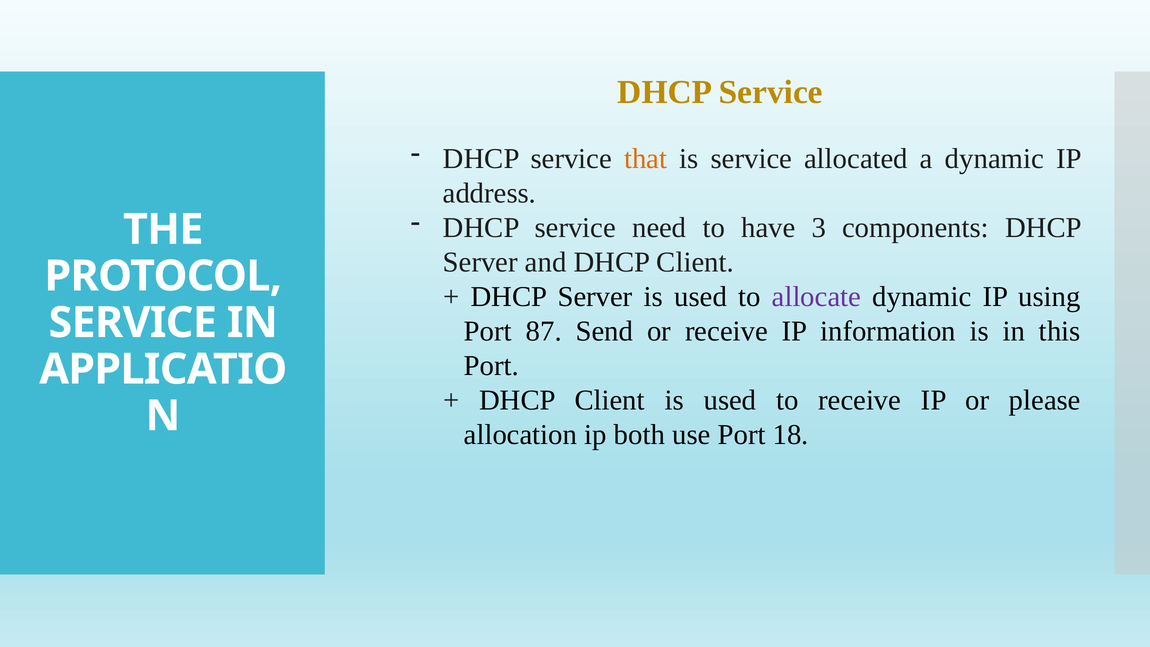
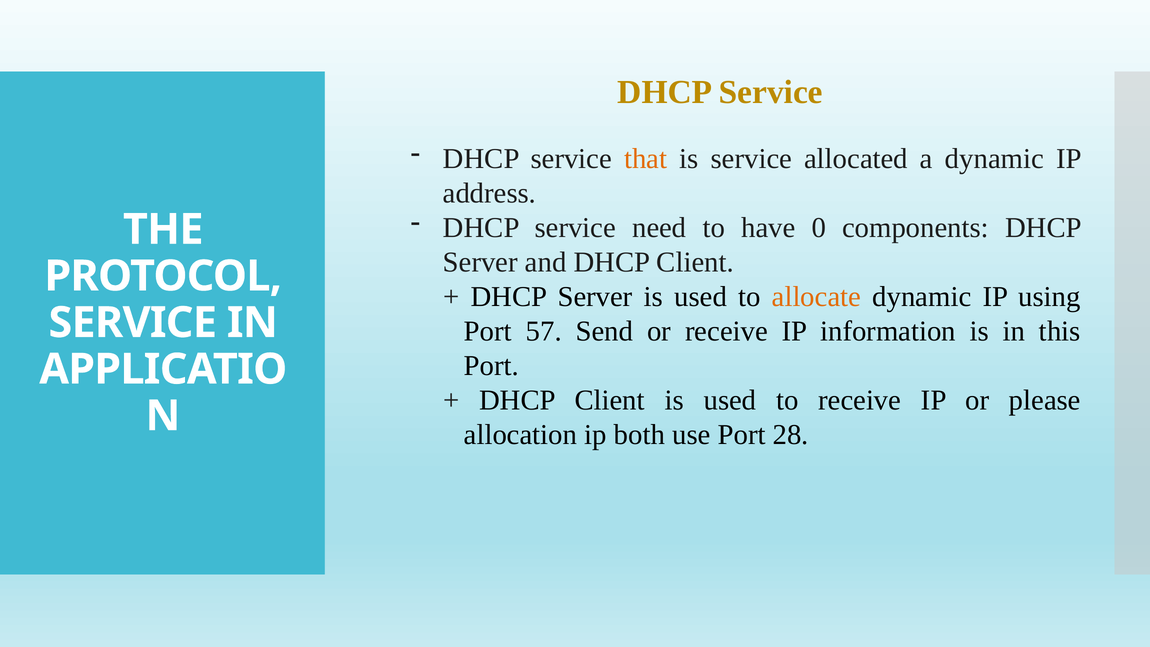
3: 3 -> 0 (819, 227)
allocate colour: purple -> orange (816, 296)
87: 87 -> 57 (544, 331)
18: 18 -> 28 (791, 434)
